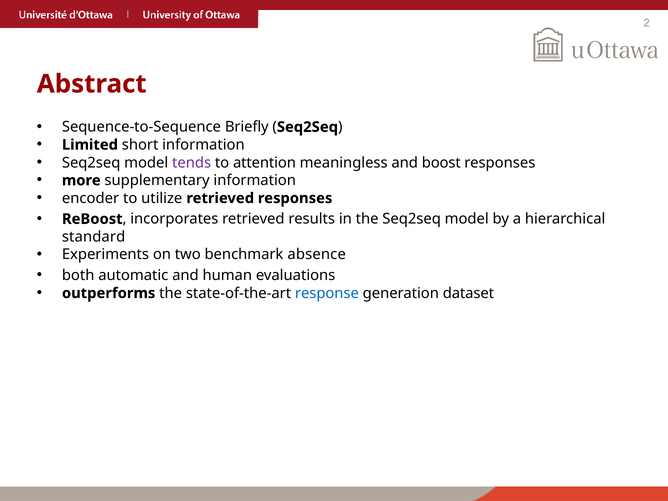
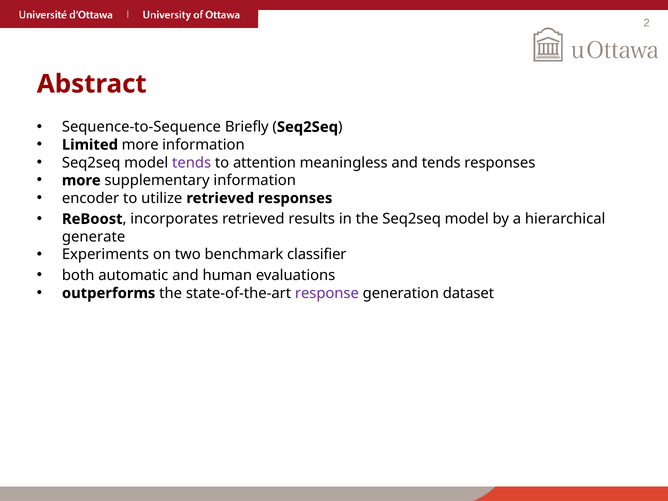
Limited short: short -> more (140, 145)
and boost: boost -> tends (441, 163)
standard: standard -> generate (94, 237)
absence: absence -> classifier (317, 255)
response colour: blue -> purple (327, 293)
